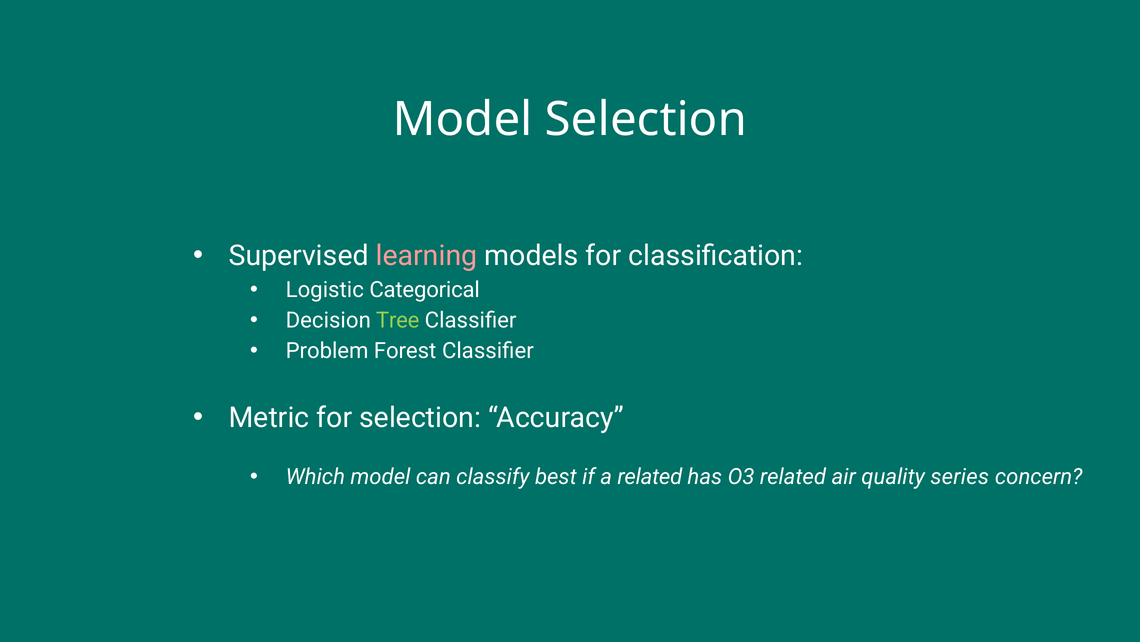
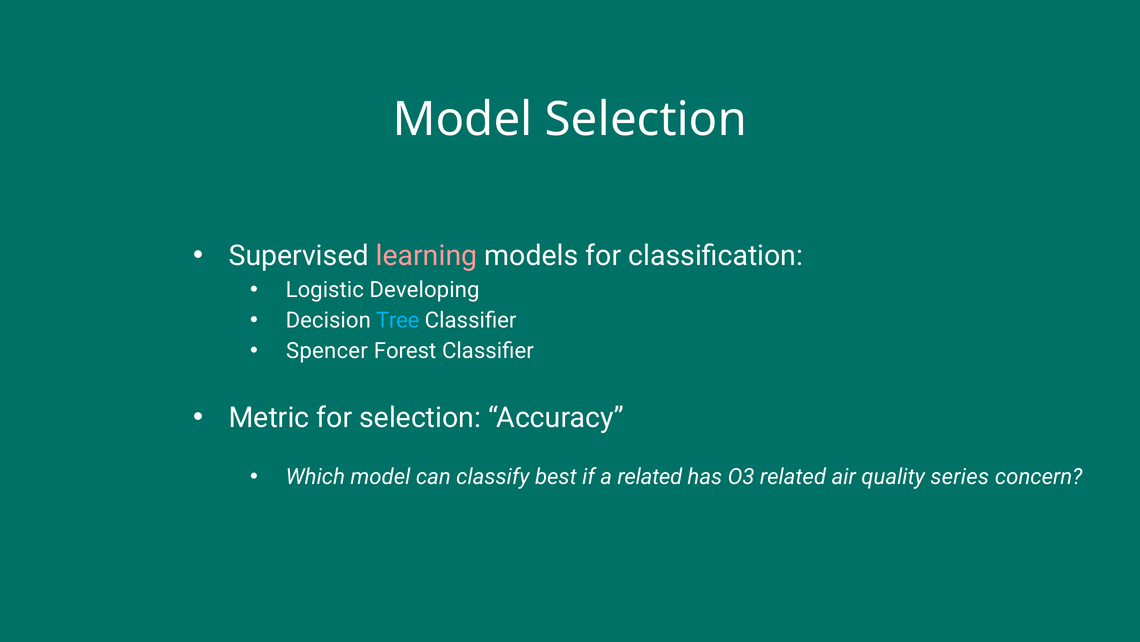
Categorical: Categorical -> Developing (424, 290)
Tree colour: light green -> light blue (398, 320)
Problem: Problem -> Spencer (327, 351)
